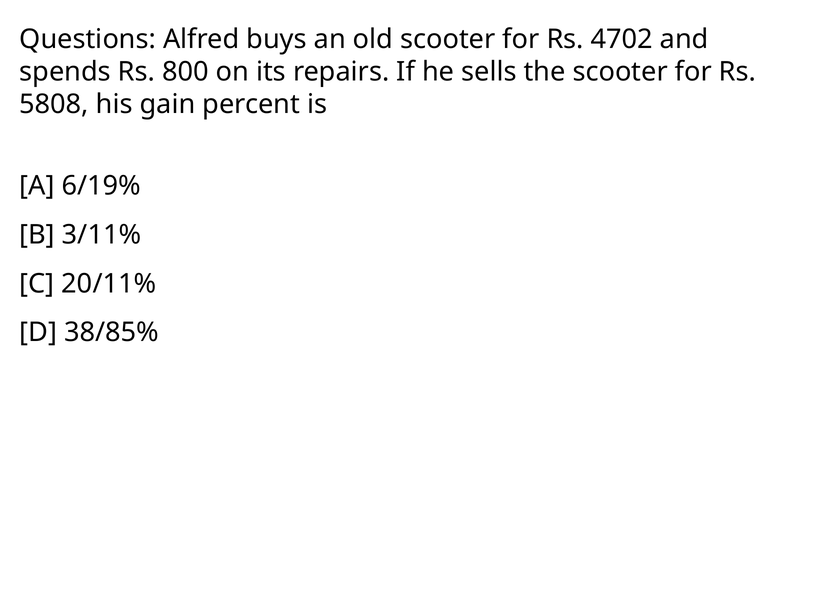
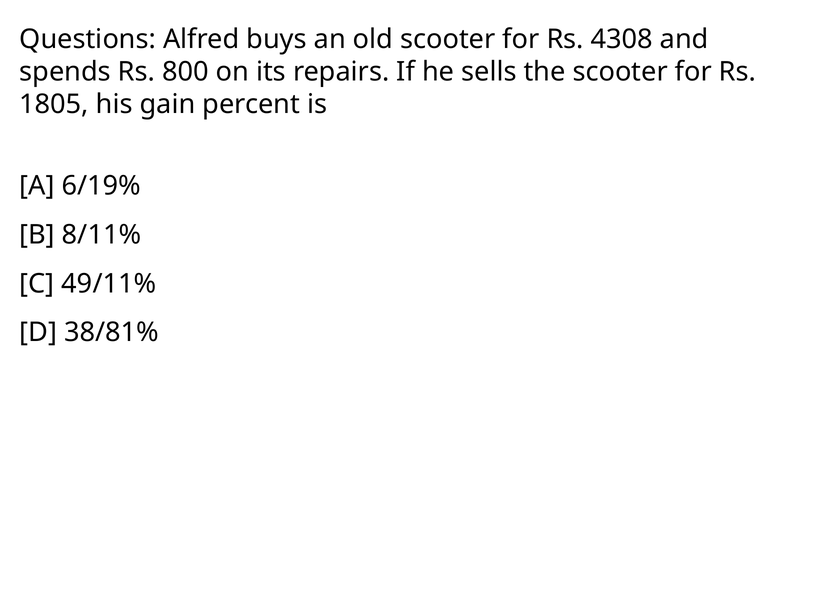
4702: 4702 -> 4308 (622, 39)
5808: 5808 -> 1805 (54, 104)
3/11%: 3/11% -> 8/11% (102, 235)
20/11%: 20/11% -> 49/11% (109, 284)
38/85%: 38/85% -> 38/81% (112, 333)
